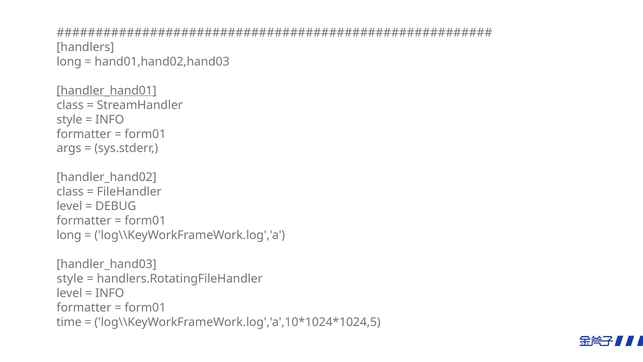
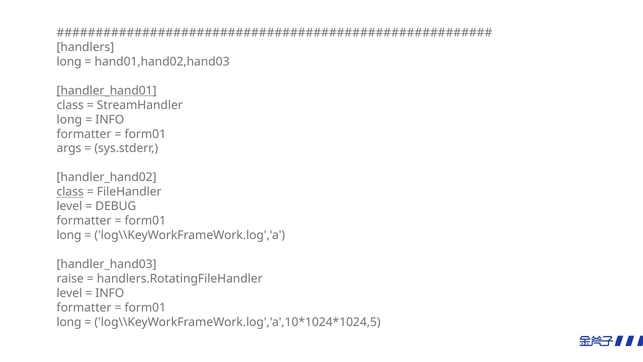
style: style -> long (69, 119)
class underline: none -> present (70, 192)
style: style -> raise (70, 279)
time: time -> long (69, 322)
